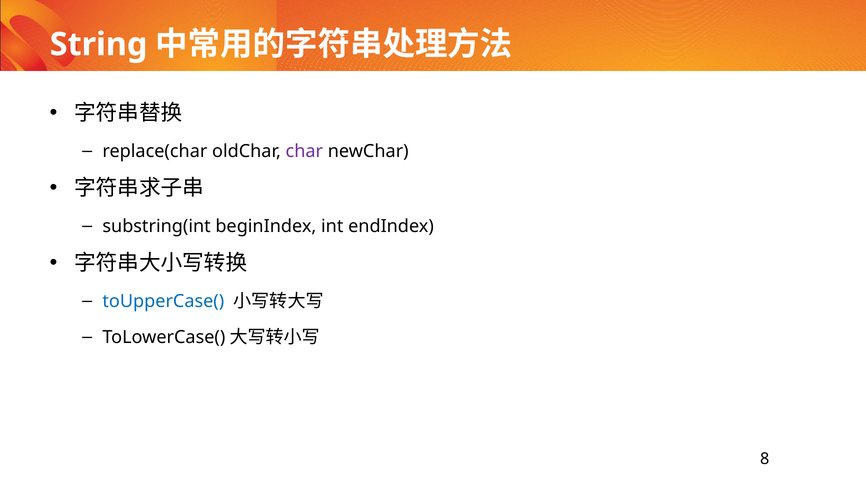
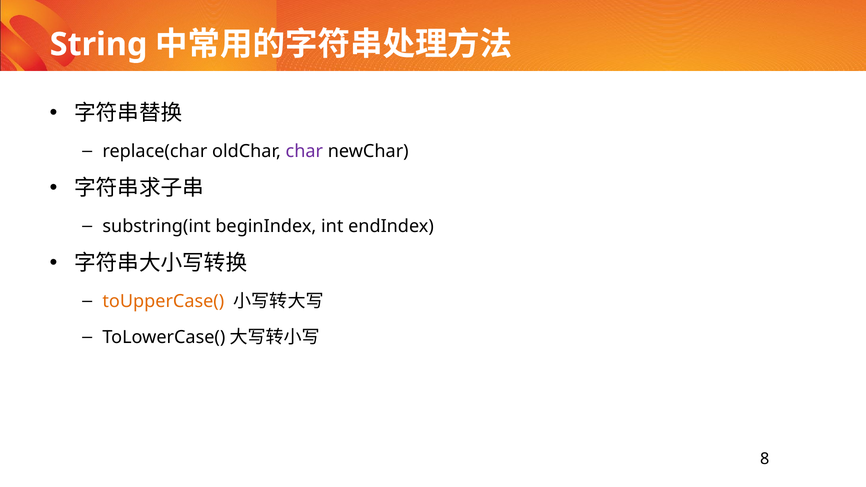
toUpperCase( colour: blue -> orange (163, 301)
